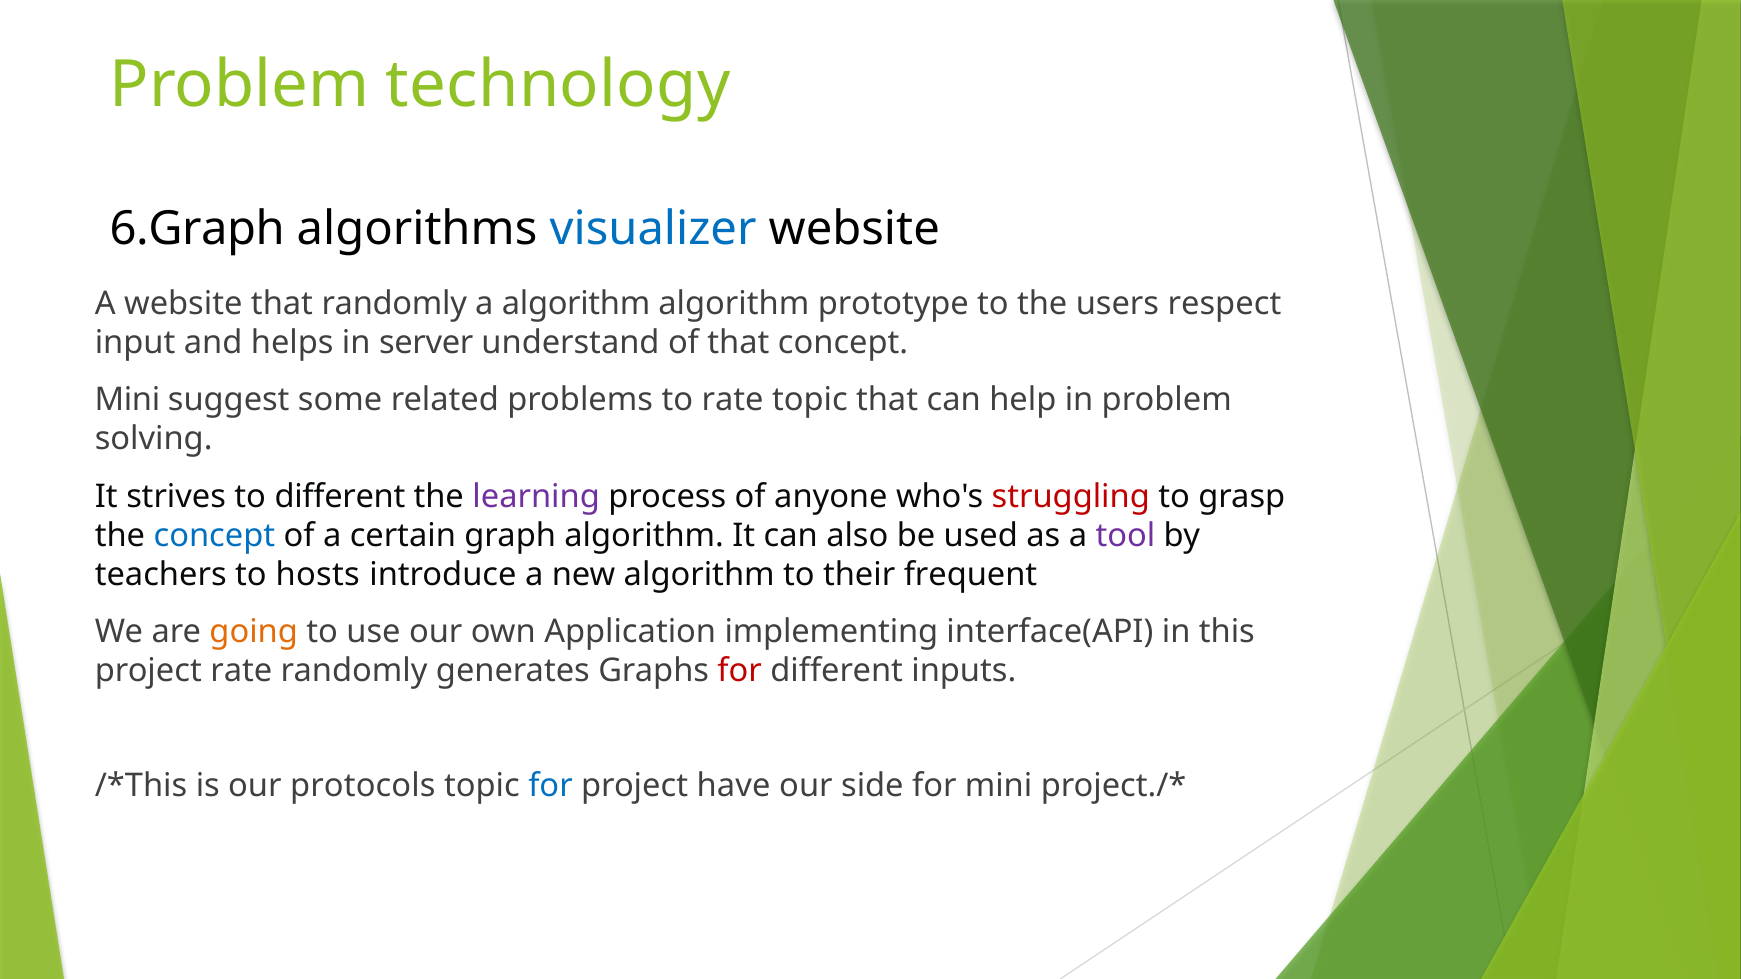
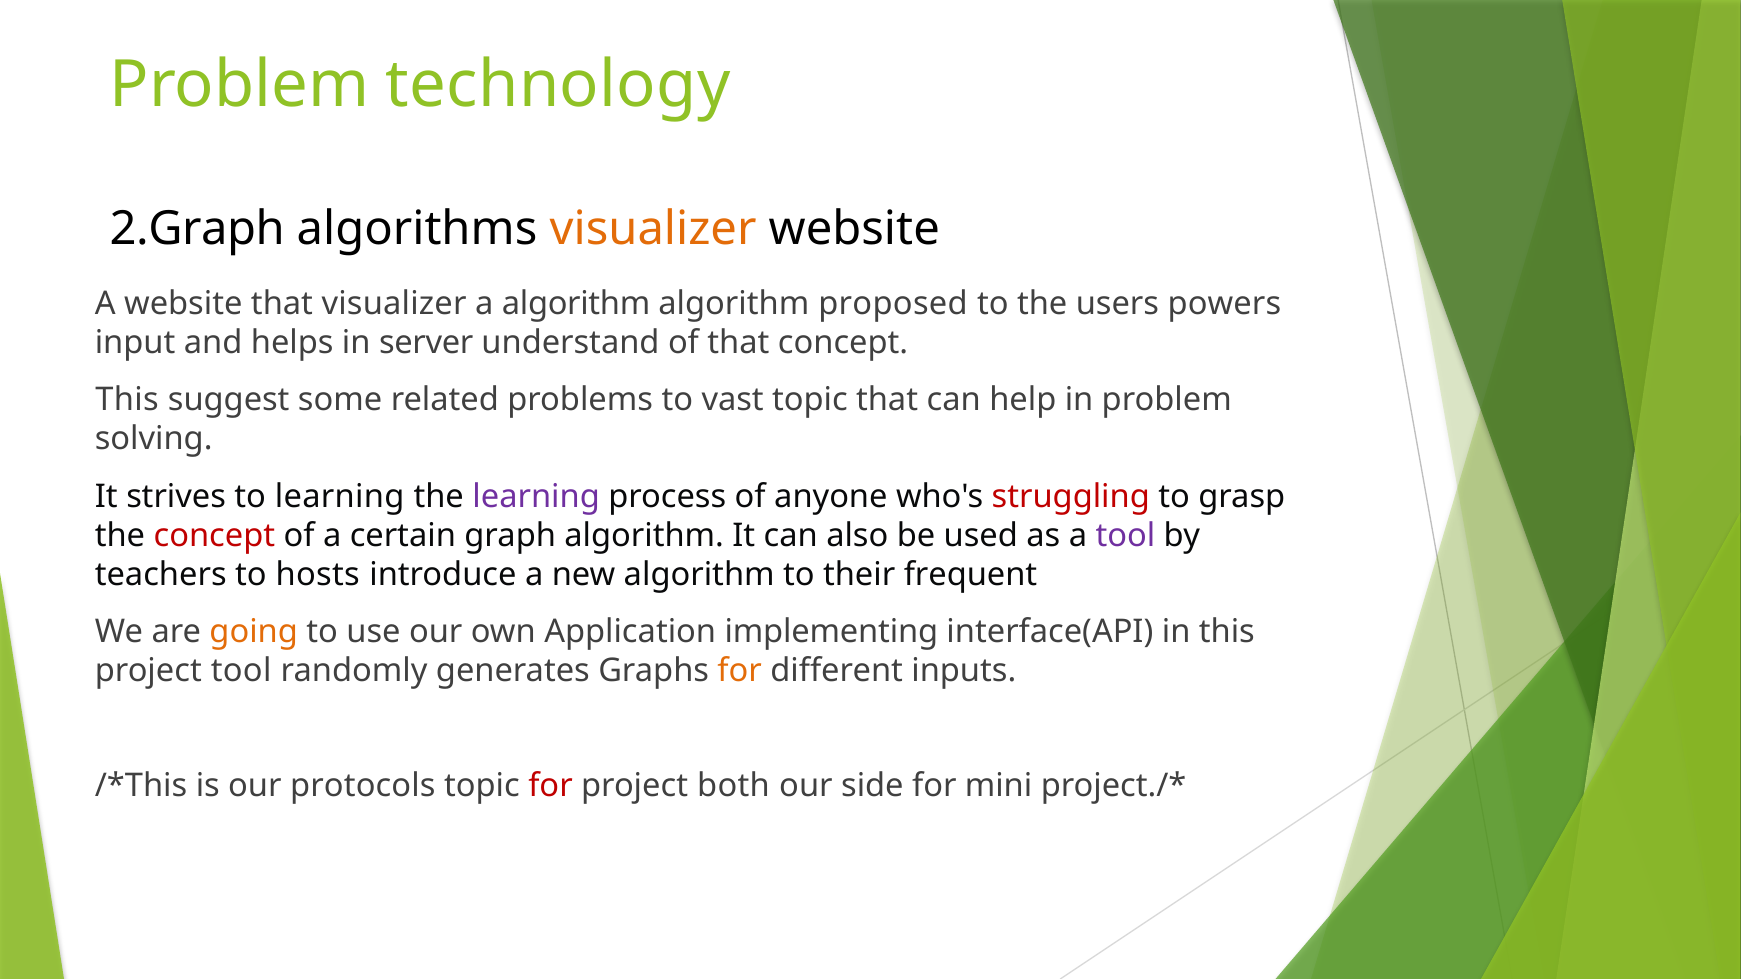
6.Graph: 6.Graph -> 2.Graph (197, 229)
visualizer colour: blue -> orange (653, 229)
that randomly: randomly -> visualizer (394, 303)
prototype: prototype -> proposed (893, 303)
respect: respect -> powers (1224, 303)
Mini: Mini -> This (127, 400)
to rate: rate -> vast (733, 400)
to different: different -> learning (340, 496)
concept colour: blue -> red (214, 536)
project rate: rate -> tool (241, 671)
for colour: red -> orange (740, 671)
for colour: blue -> red (550, 786)
have: have -> both (734, 786)
